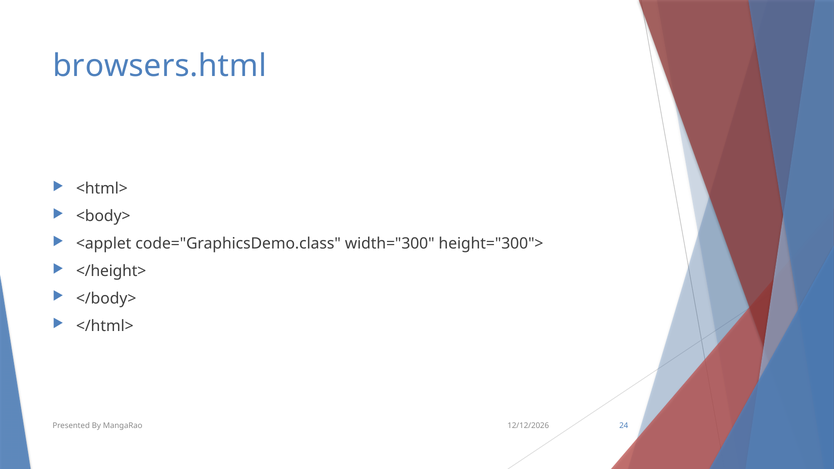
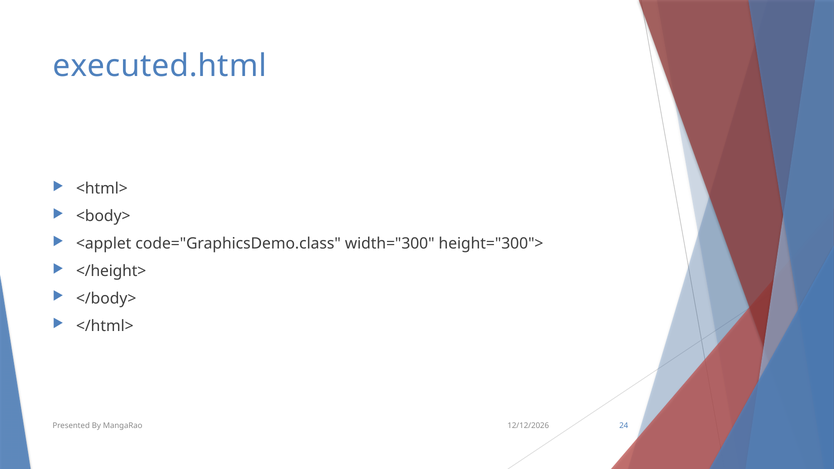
browsers.html: browsers.html -> executed.html (160, 66)
